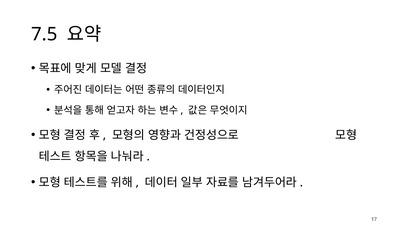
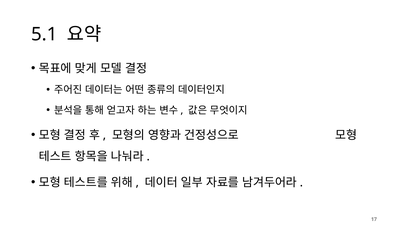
7.5: 7.5 -> 5.1 (44, 34)
